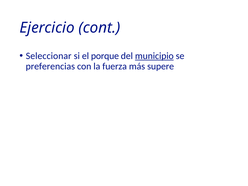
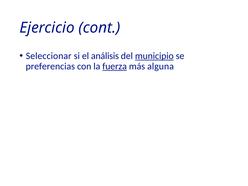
porque: porque -> análisis (105, 56)
fuerza underline: none -> present (115, 66)
supere: supere -> alguna (161, 66)
